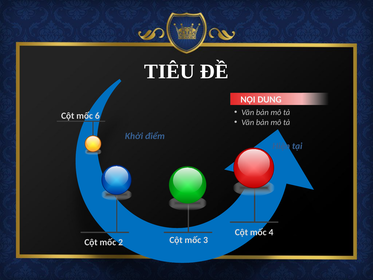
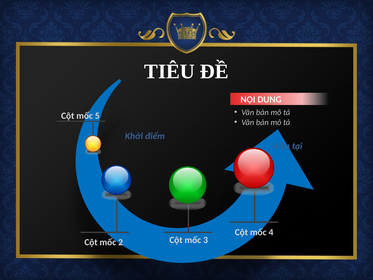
6: 6 -> 5 (97, 116)
